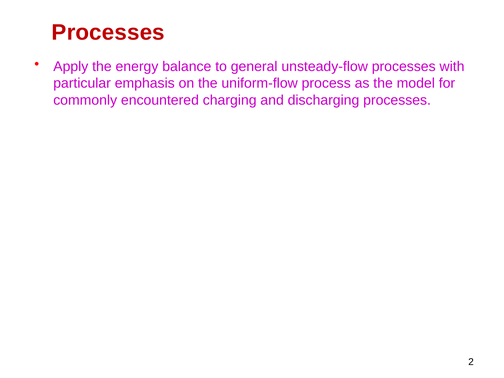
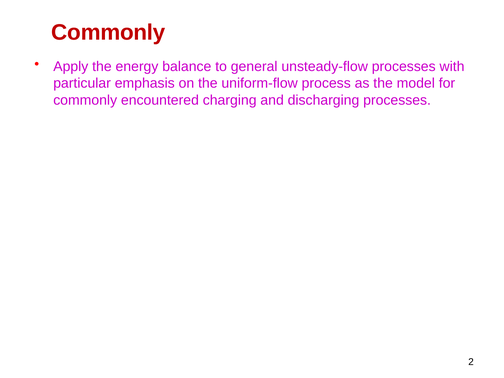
Processes: Processes -> Commonly (108, 33)
